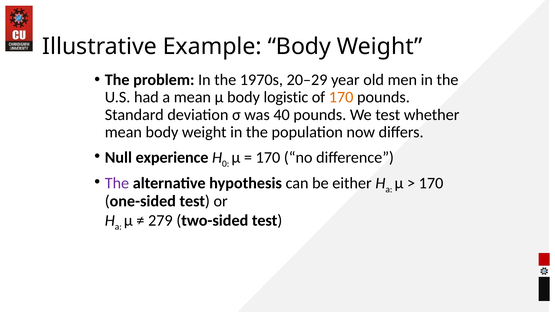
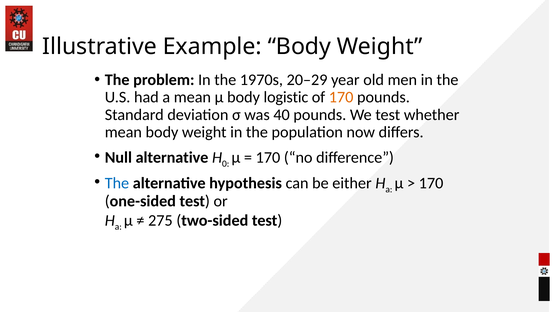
Null experience: experience -> alternative (172, 157)
The colour: purple -> blue (117, 183)
279: 279 -> 275 (160, 221)
